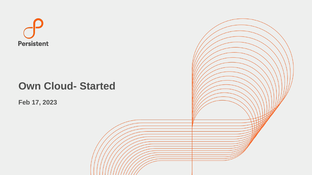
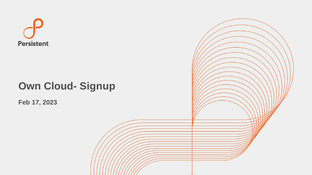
Started: Started -> Signup (98, 86)
